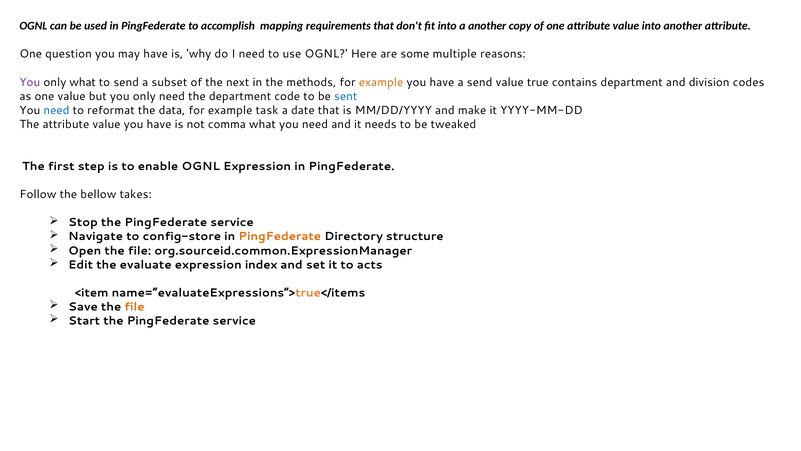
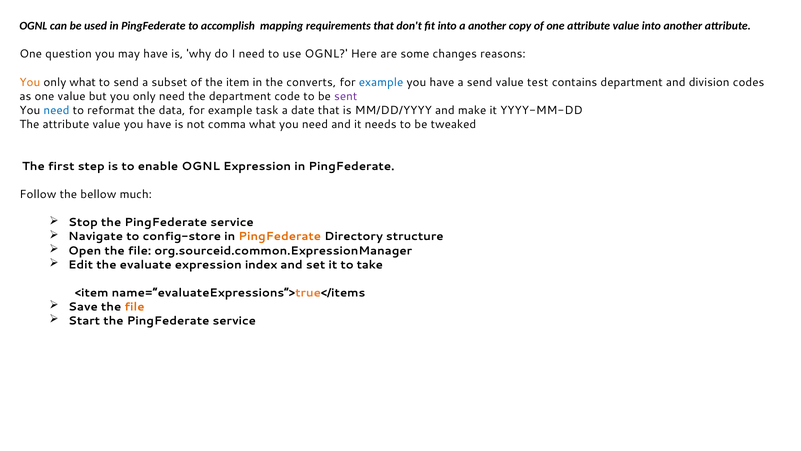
multiple: multiple -> changes (455, 54)
You colour: purple -> orange (30, 82)
next: next -> item (238, 82)
methods: methods -> converts (311, 82)
example colour: orange -> blue (381, 82)
true: true -> test (538, 82)
sent colour: blue -> purple (346, 96)
takes: takes -> much (136, 194)
acts: acts -> take (370, 264)
